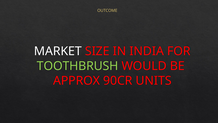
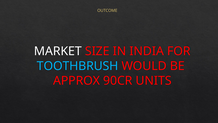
TOOTHBRUSH colour: light green -> light blue (78, 66)
